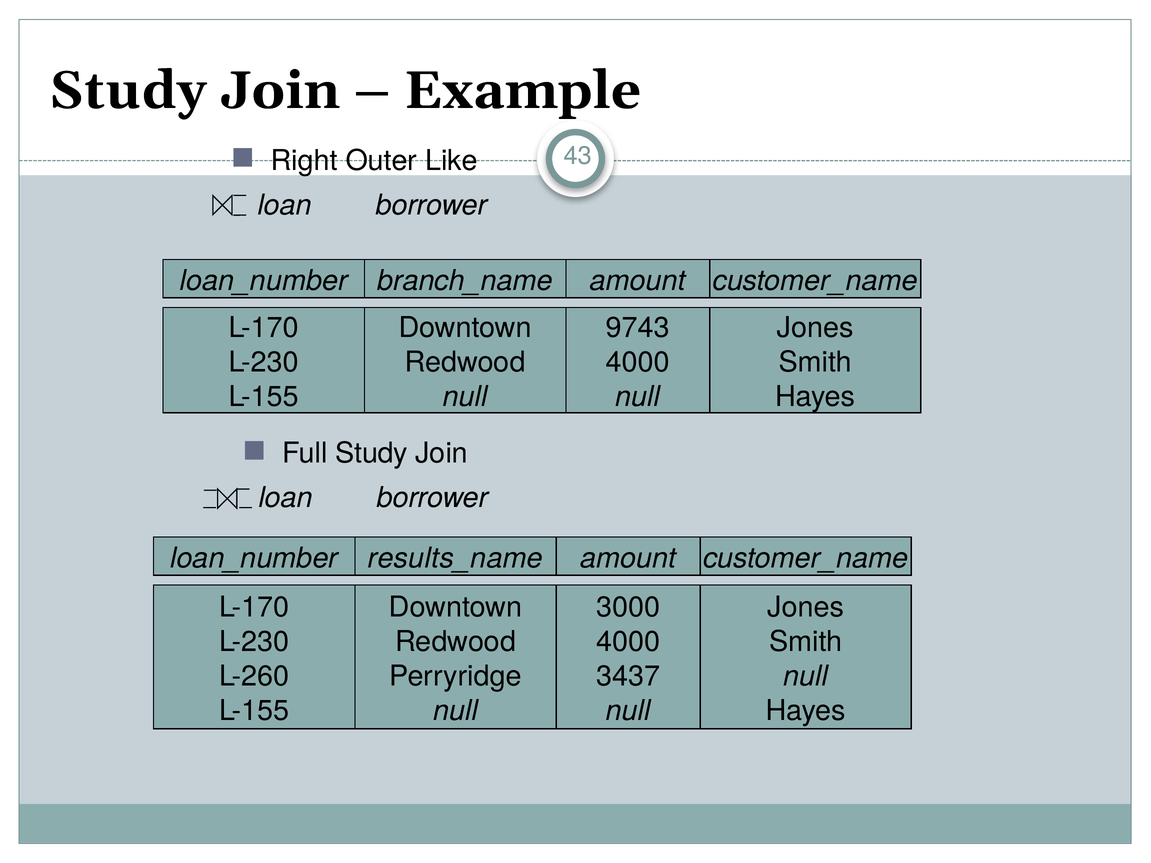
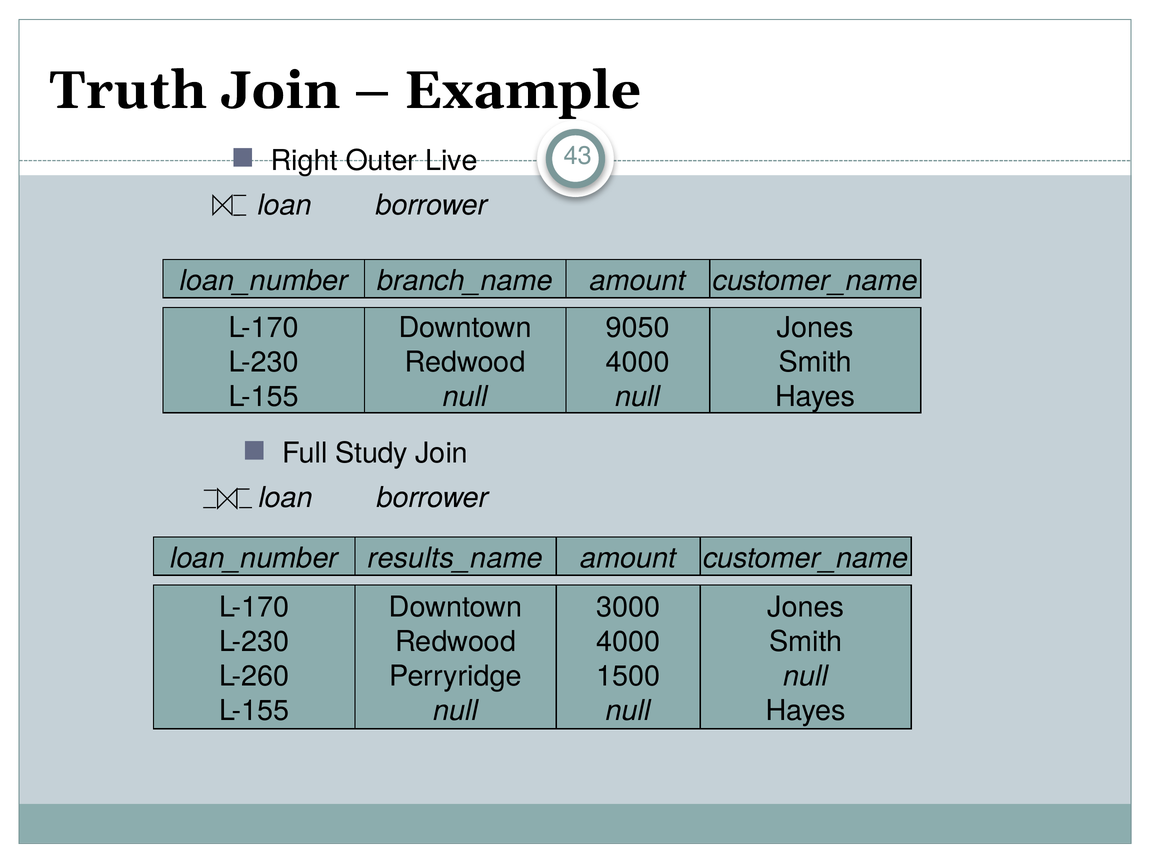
Study: Study -> Truth (128, 91)
Like: Like -> Live (451, 161)
9743: 9743 -> 9050 (638, 328)
3437: 3437 -> 1500 (628, 676)
